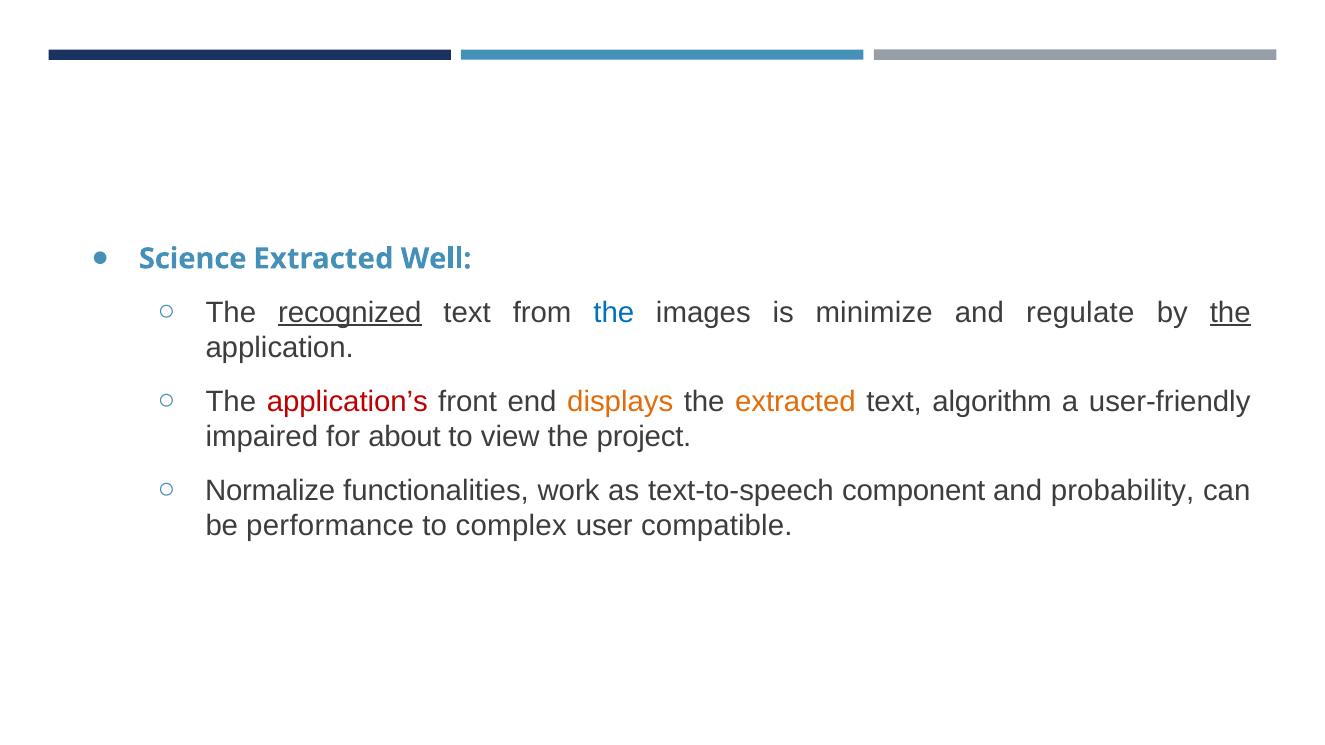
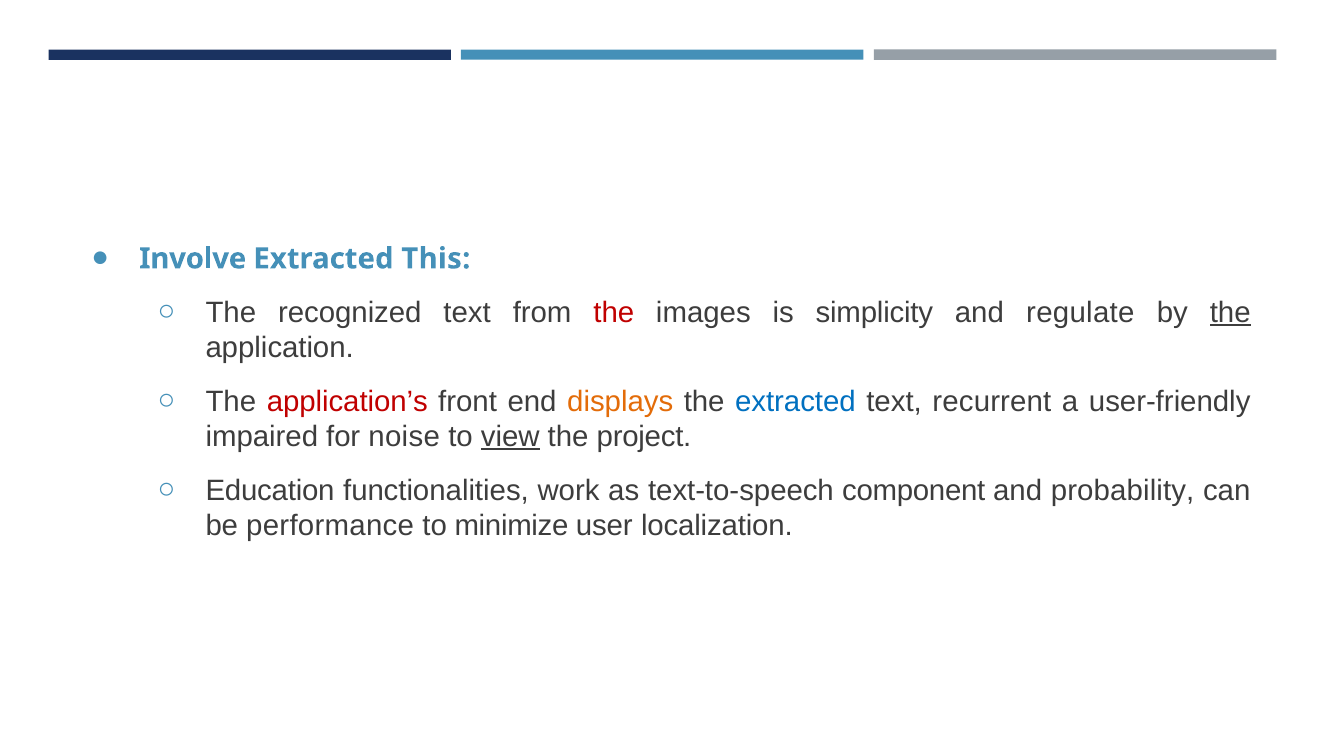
Science: Science -> Involve (193, 259)
Well: Well -> This (436, 259)
recognized underline: present -> none (350, 313)
the colour: blue -> red (614, 313)
minimize: minimize -> simplicity (874, 313)
extracted colour: orange -> blue (795, 402)
algorithm: algorithm -> recurrent (992, 402)
about: about -> noise (404, 437)
view underline: none -> present (510, 437)
Normalize: Normalize -> Education (270, 491)
complex: complex -> minimize (511, 526)
compatible: compatible -> localization (717, 526)
